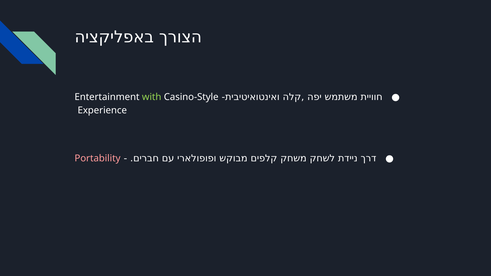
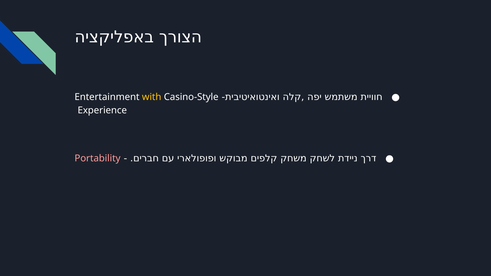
with colour: light green -> yellow (152, 97)
